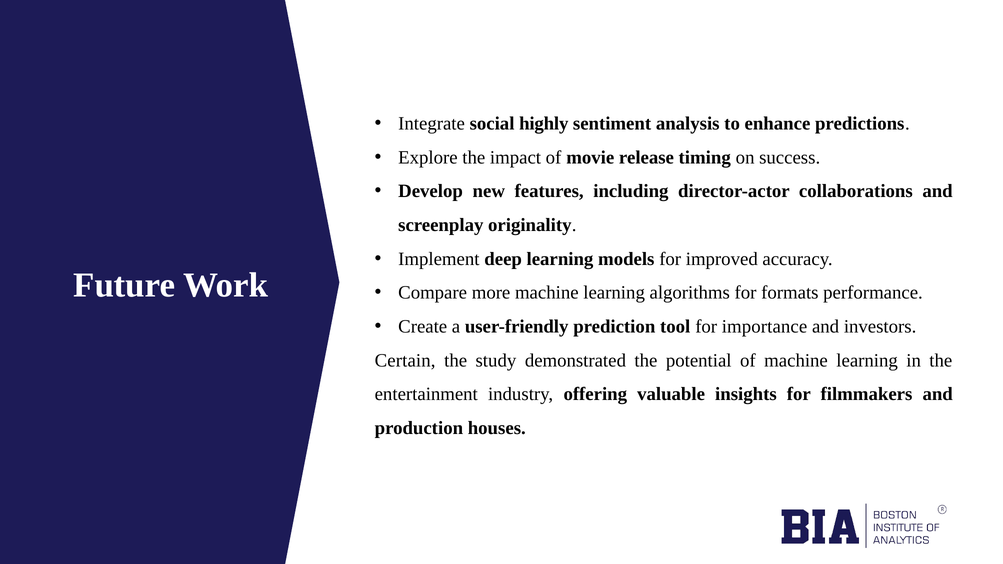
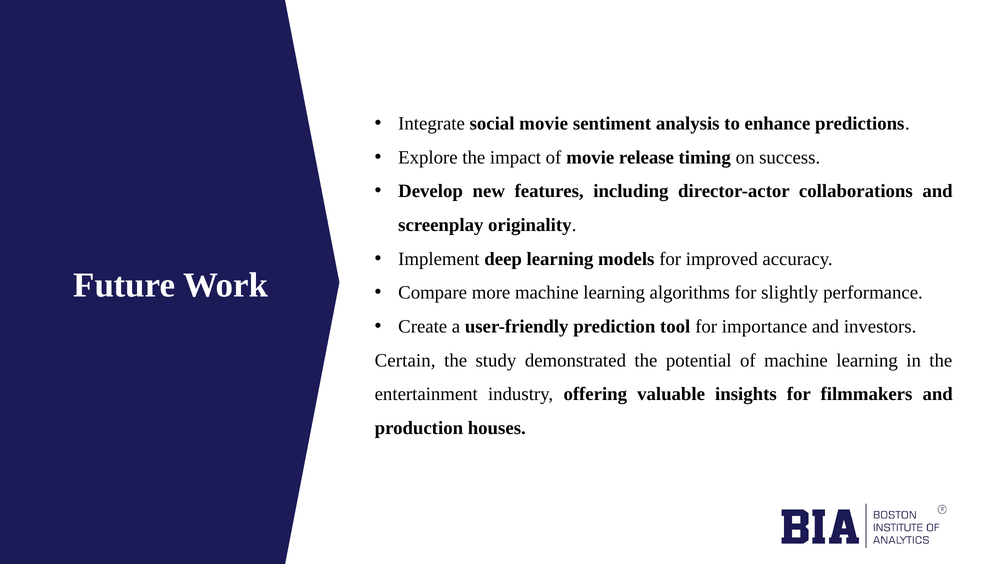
social highly: highly -> movie (544, 124)
formats: formats -> slightly (790, 293)
